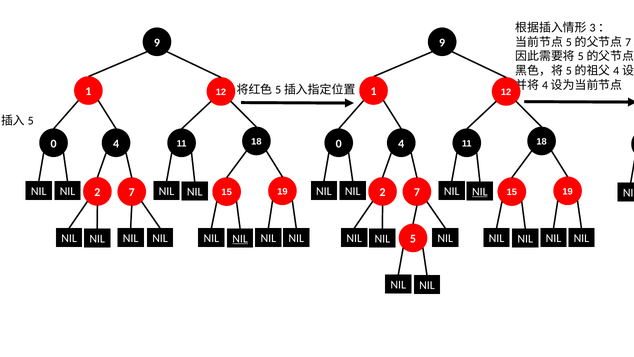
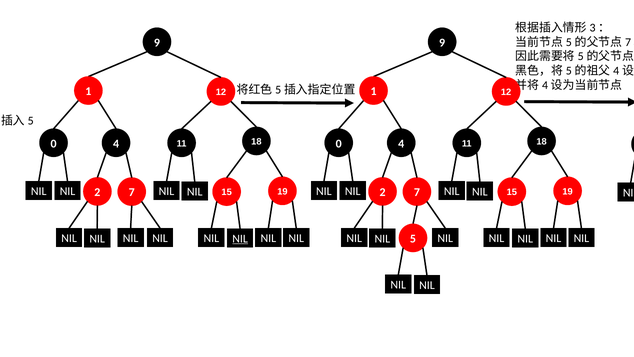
NIL underline: present -> none (480, 192)
